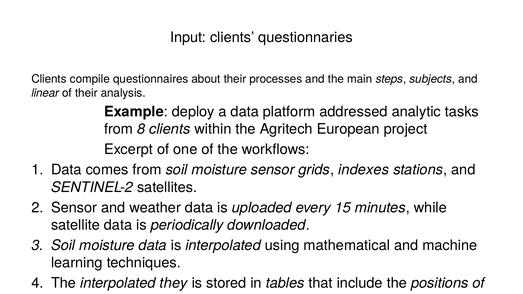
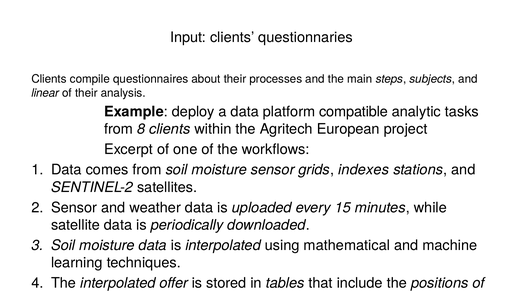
addressed: addressed -> compatible (354, 112)
they: they -> offer (174, 283)
